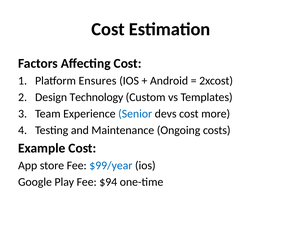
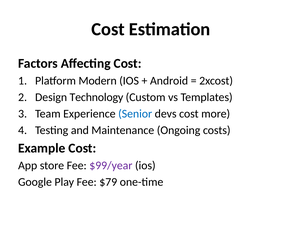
Ensures: Ensures -> Modern (98, 81)
$99/year colour: blue -> purple (111, 165)
$94: $94 -> $79 (108, 182)
